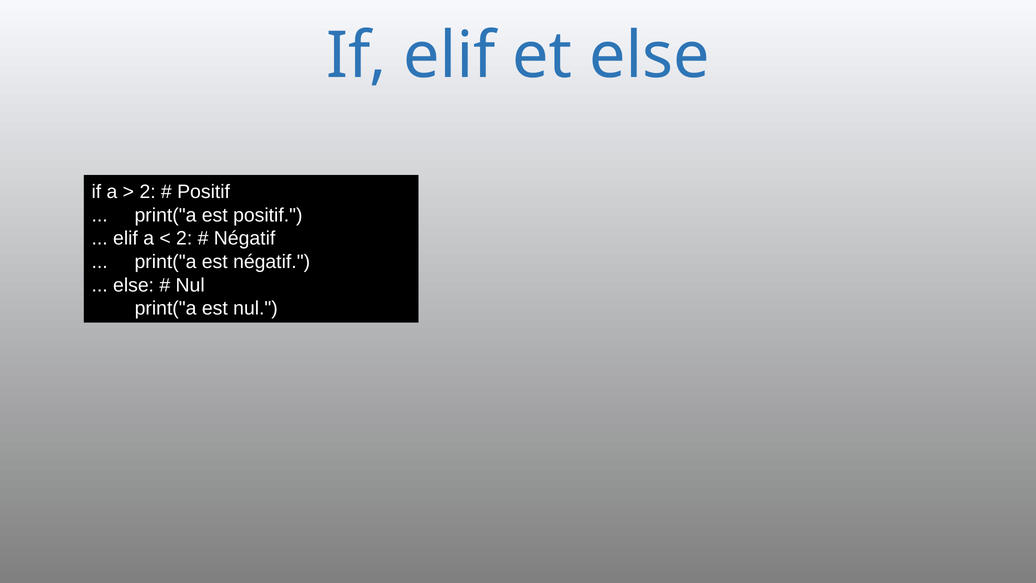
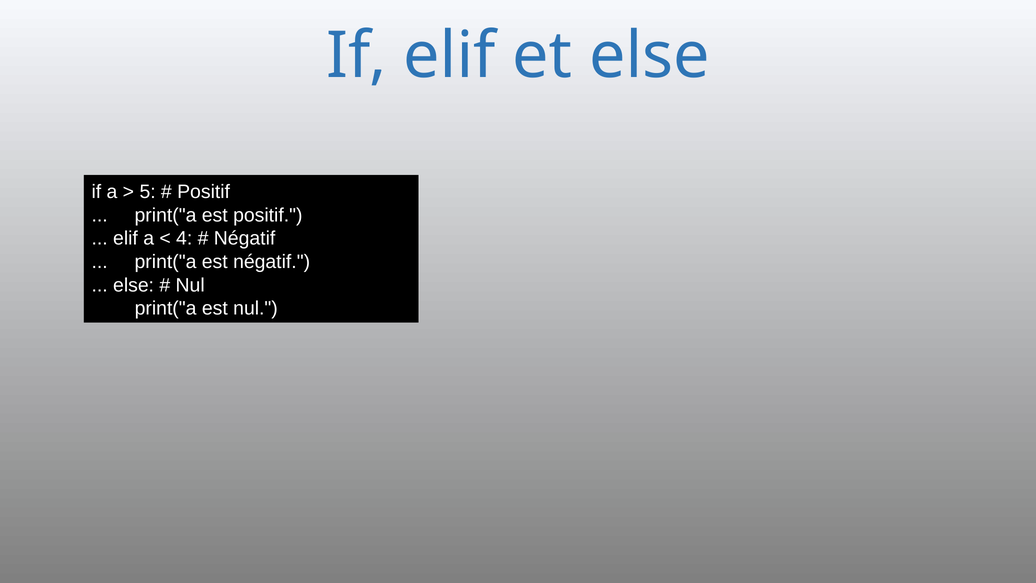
2: 2 -> 5 (148, 192)
2: 2 -> 4 (184, 238)
